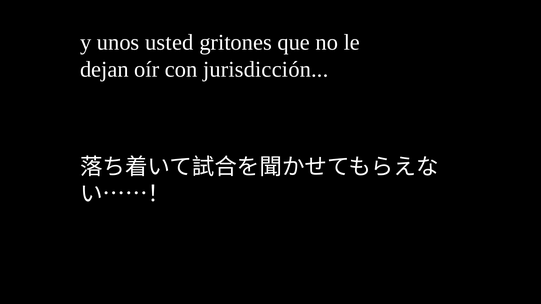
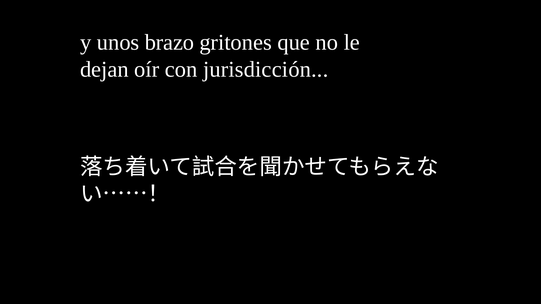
usted: usted -> brazo (169, 42)
